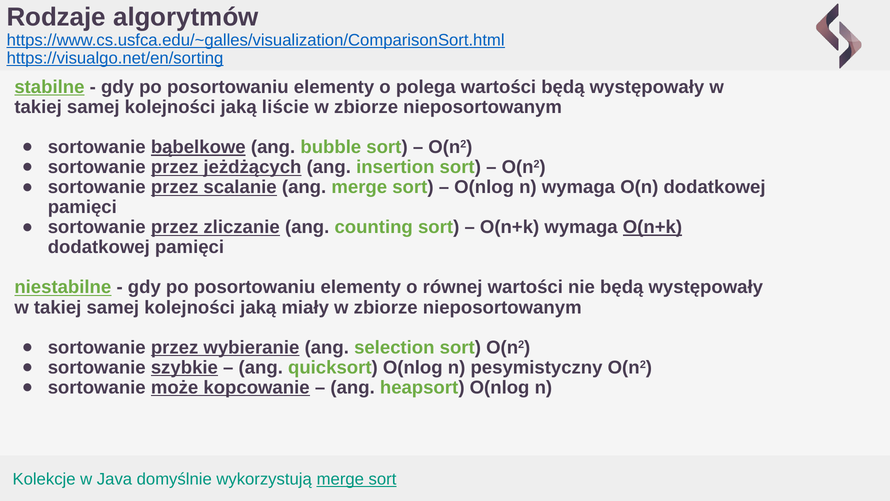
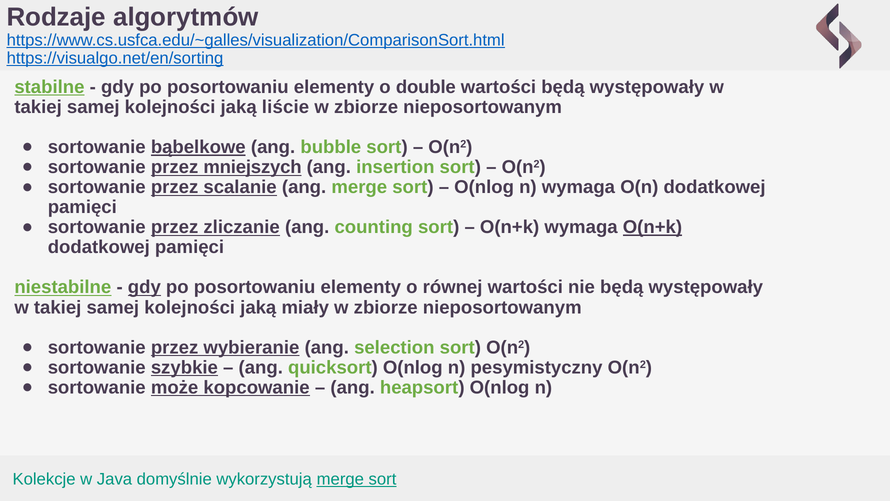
polega: polega -> double (426, 87)
jeżdżących: jeżdżących -> mniejszych (253, 167)
gdy underline: none -> present (144, 287)
